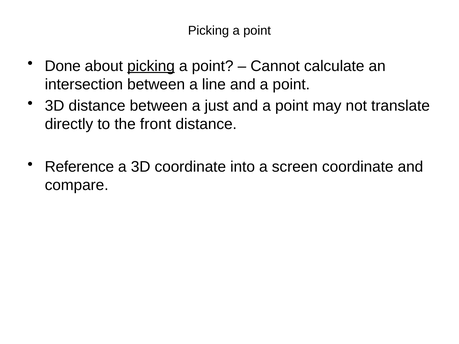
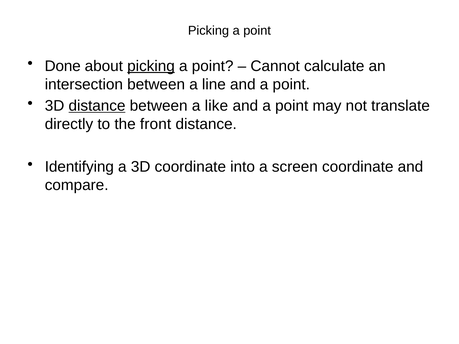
distance underline: none -> present (97, 106)
just: just -> like (216, 106)
Reference: Reference -> Identifying (79, 167)
